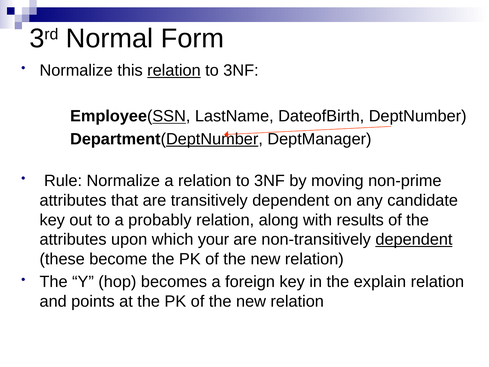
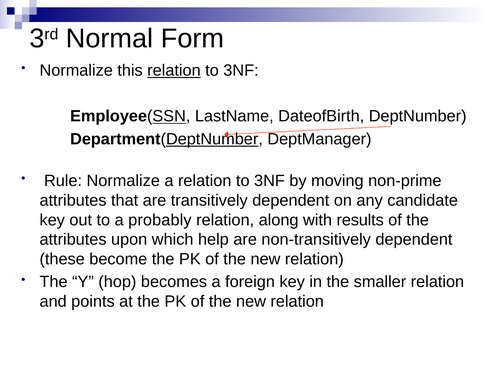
your: your -> help (213, 239)
dependent underline: present -> none (414, 239)
explain: explain -> smaller (380, 282)
